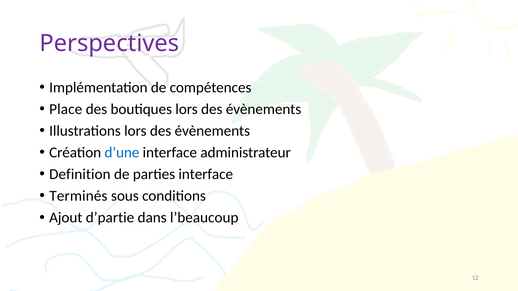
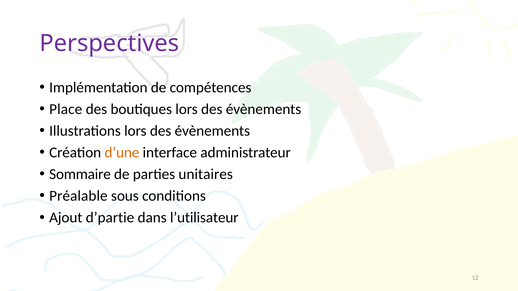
d’une colour: blue -> orange (122, 153)
Definition: Definition -> Sommaire (80, 174)
parties interface: interface -> unitaires (206, 174)
Terminés: Terminés -> Préalable (78, 196)
l’beaucoup: l’beaucoup -> l’utilisateur (204, 218)
